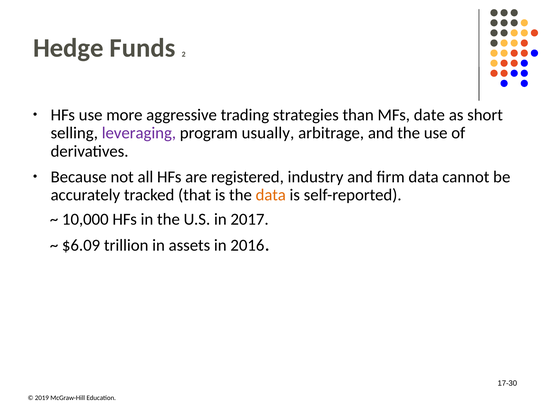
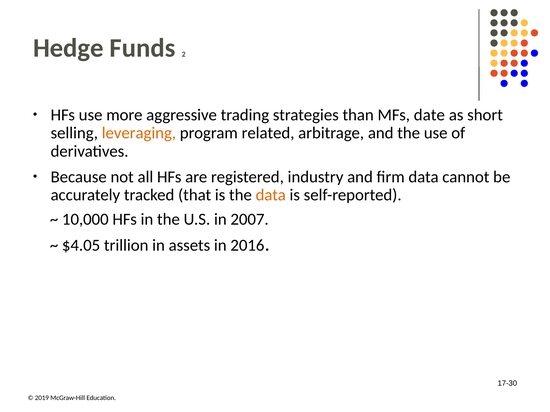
leveraging colour: purple -> orange (139, 133)
usually: usually -> related (268, 133)
2017: 2017 -> 2007 (250, 220)
$6.09: $6.09 -> $4.05 (81, 246)
